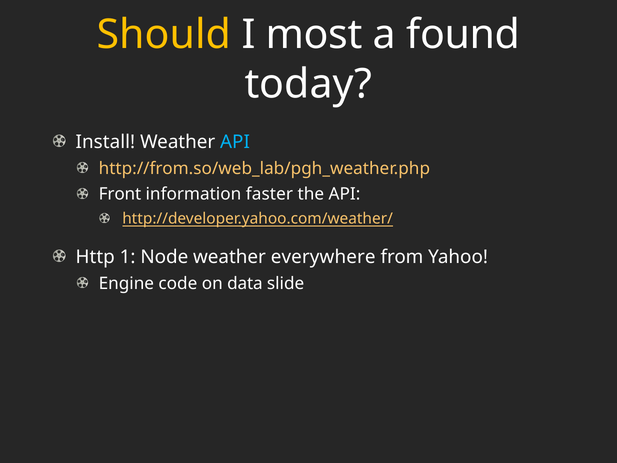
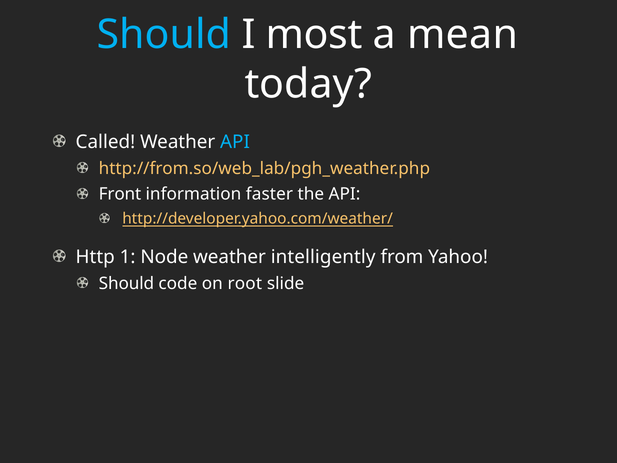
Should colour: yellow -> light blue (164, 35)
found: found -> mean (463, 35)
Install: Install -> Called (105, 142)
everywhere: everywhere -> intelligently (323, 257)
Engine: Engine -> Should (126, 283)
data: data -> root (245, 283)
